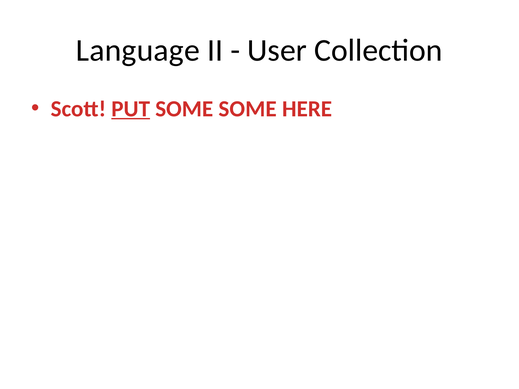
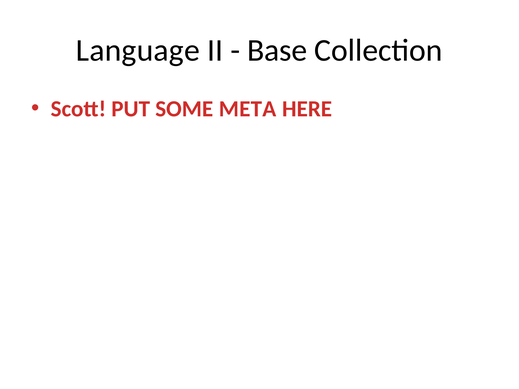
User: User -> Base (277, 50)
PUT underline: present -> none (131, 109)
SOME SOME: SOME -> META (248, 109)
